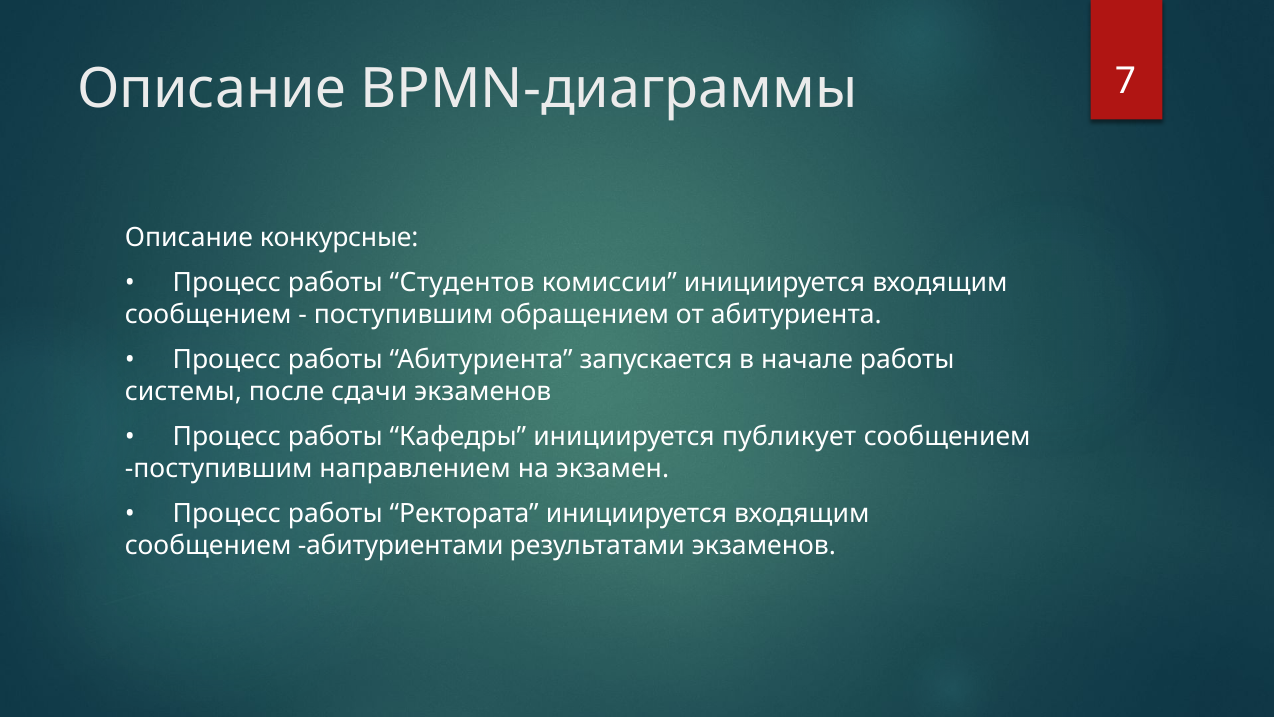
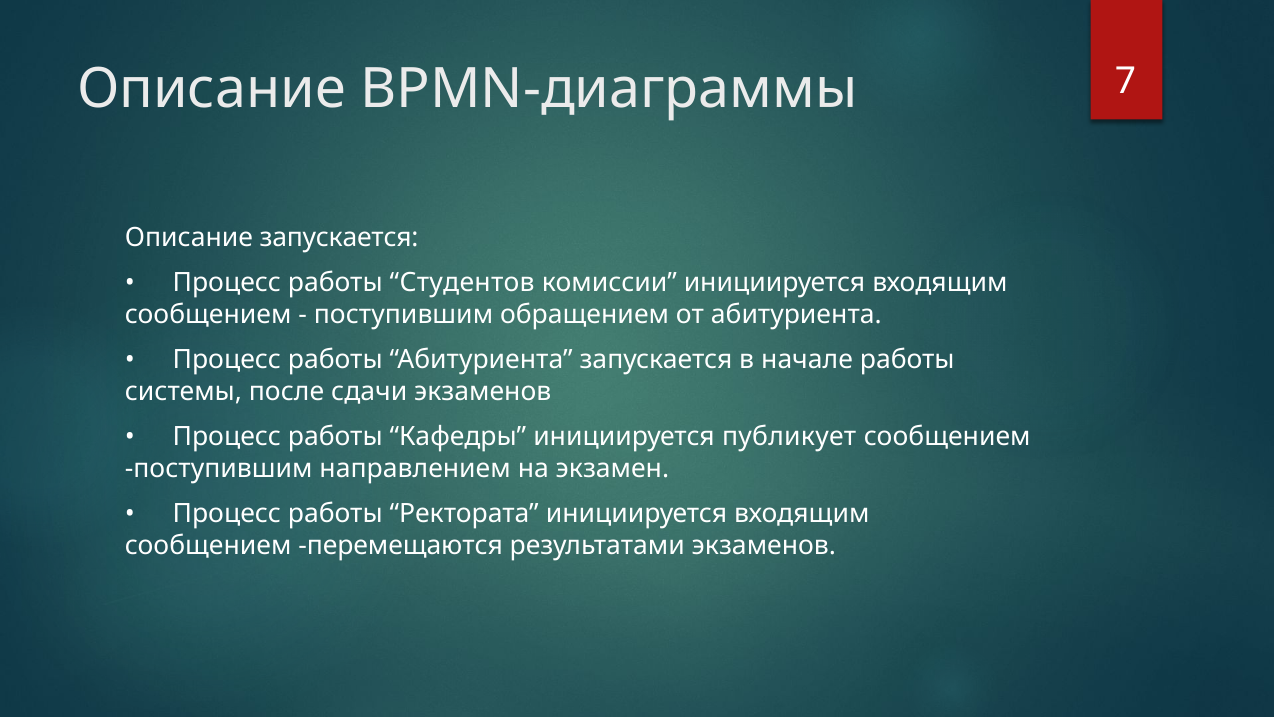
Описание конкурсные: конкурсные -> запускается (339, 237)
абитуриентами: абитуриентами -> перемещаются (401, 545)
